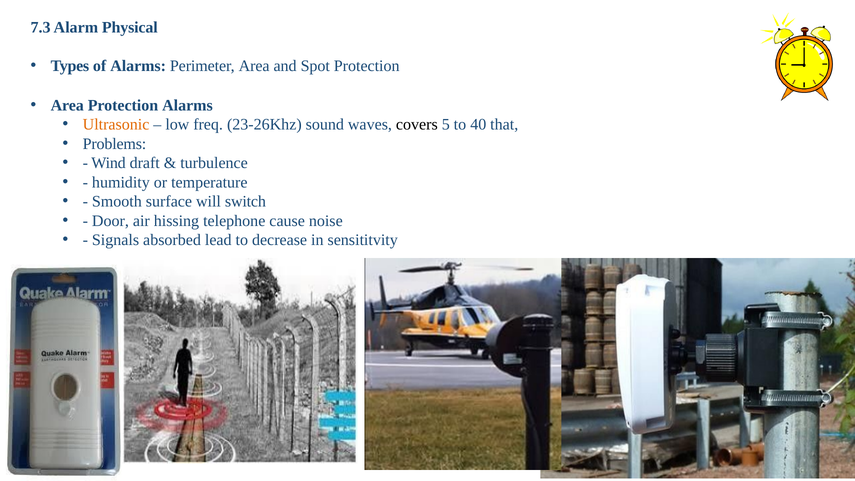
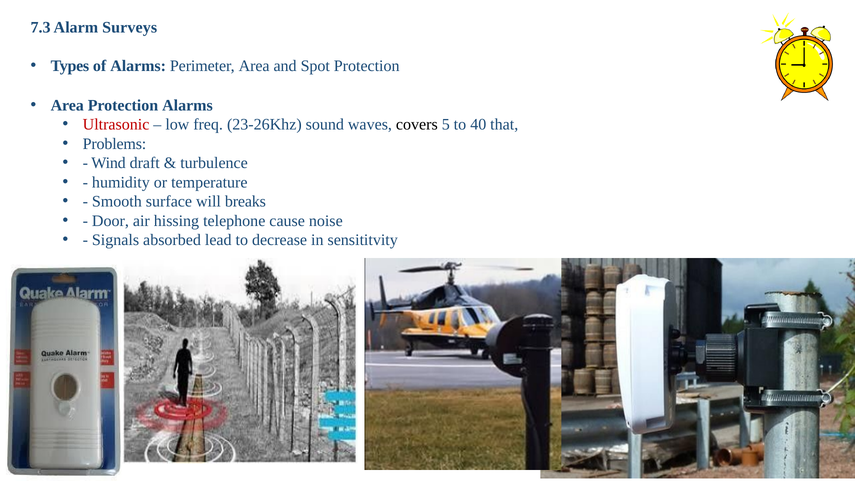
Physical: Physical -> Surveys (130, 27)
Ultrasonic colour: orange -> red (116, 124)
switch: switch -> breaks (245, 201)
